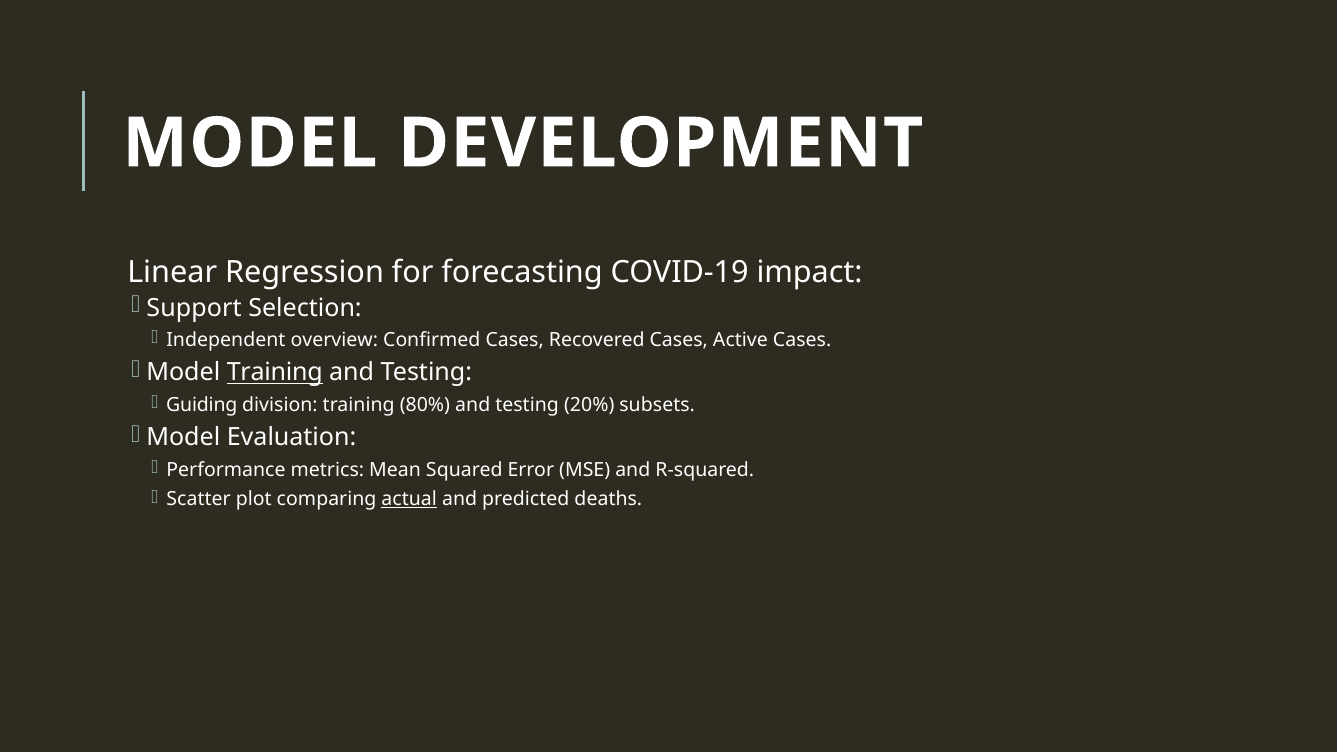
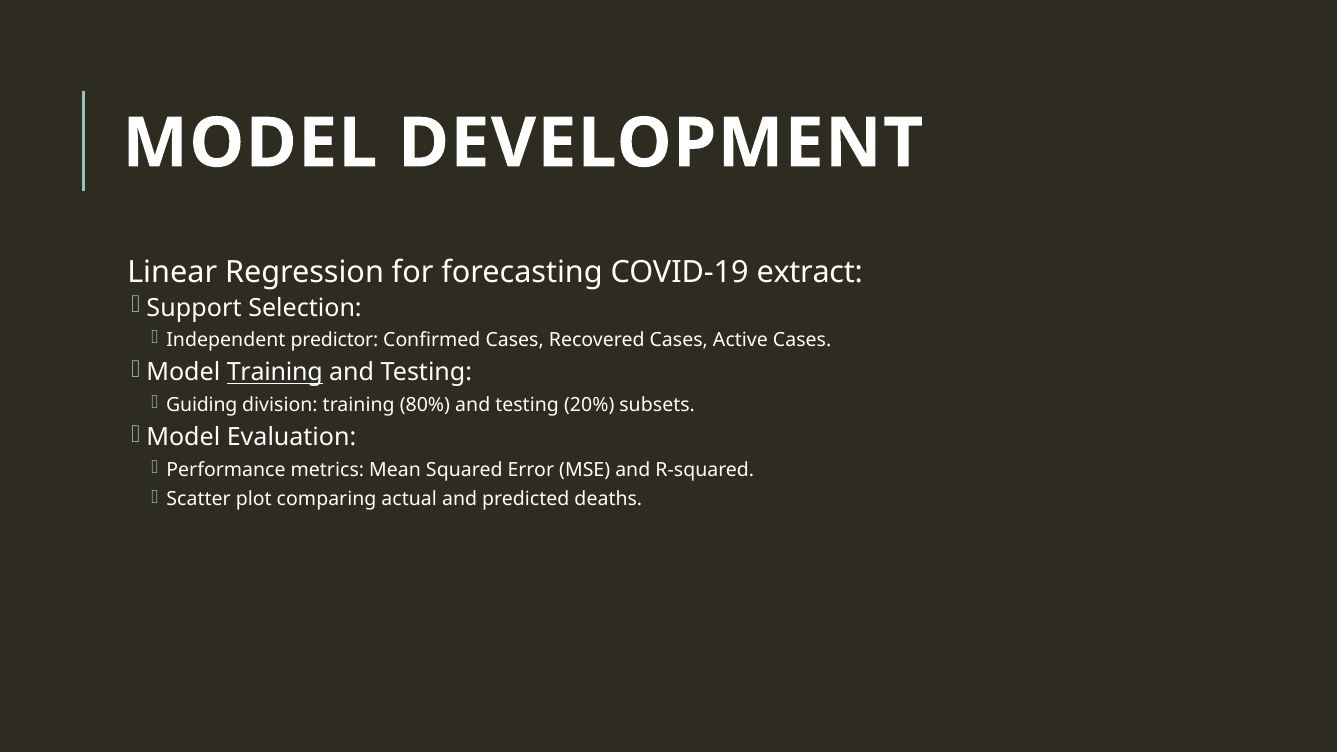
impact: impact -> extract (810, 272)
overview: overview -> predictor (334, 340)
actual underline: present -> none (409, 500)
